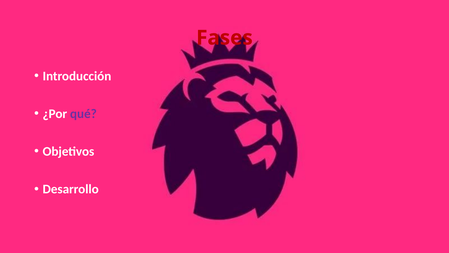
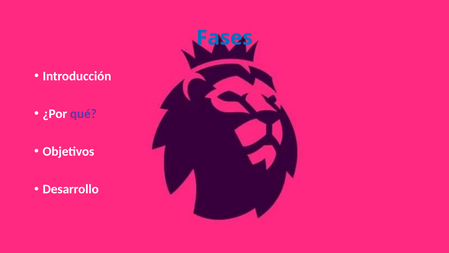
Fases colour: red -> blue (224, 38)
